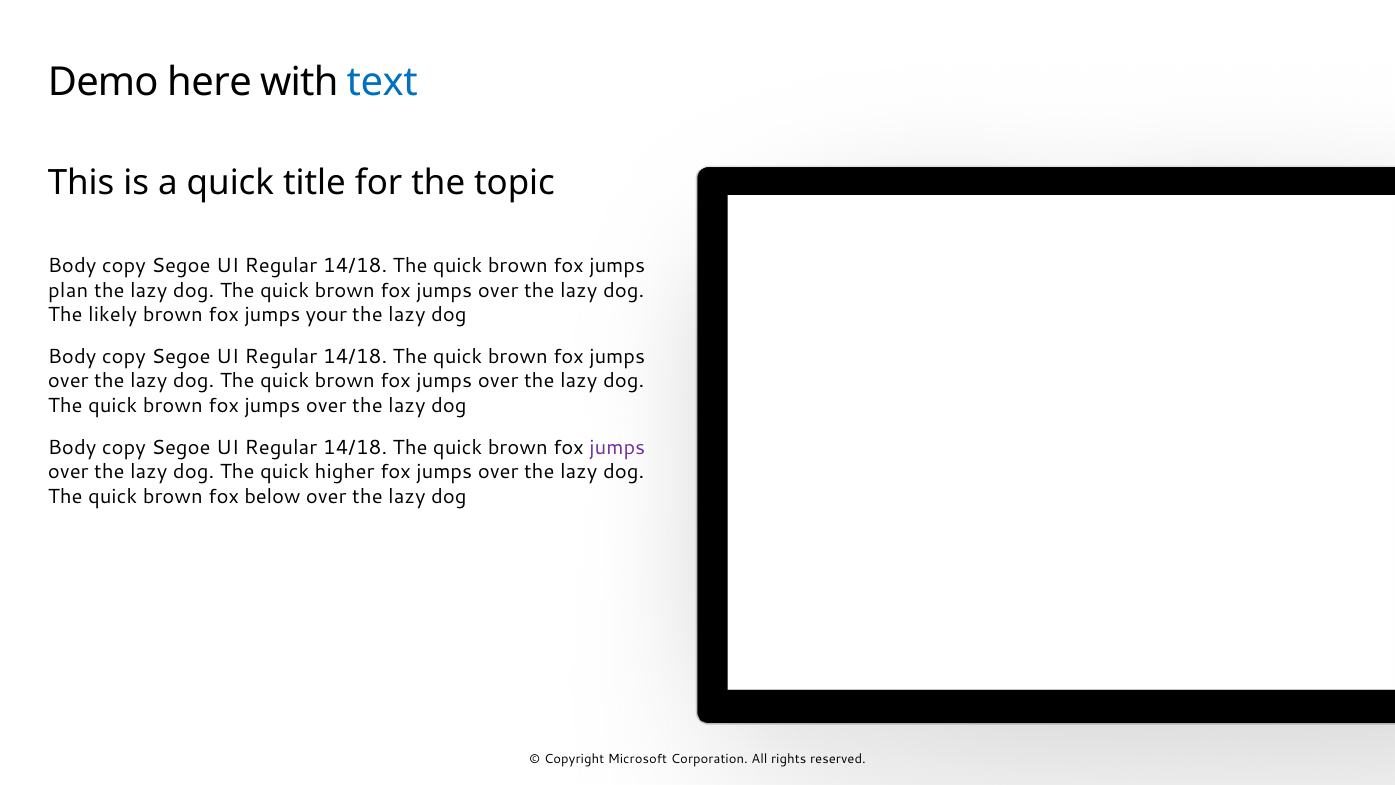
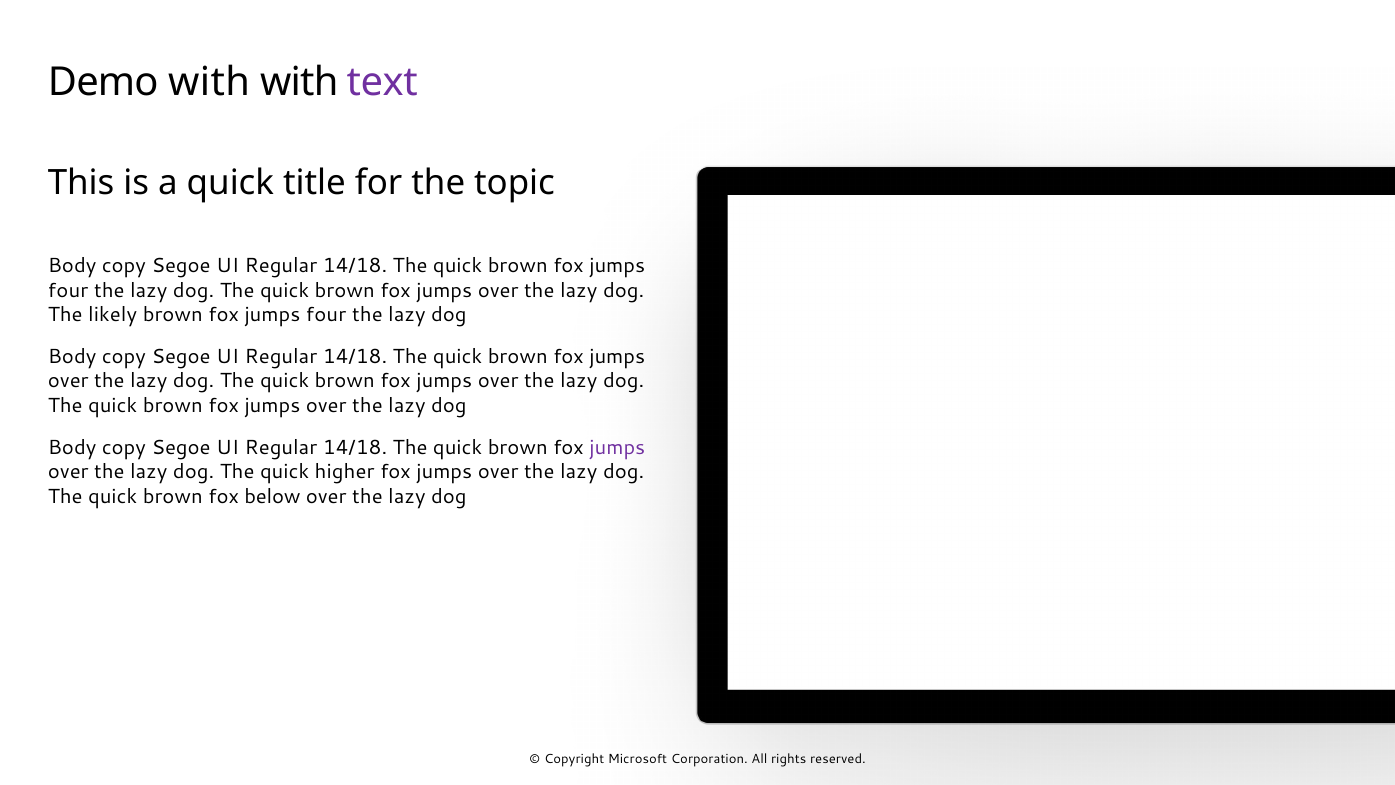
Demo here: here -> with (209, 82)
text colour: blue -> purple (382, 82)
plan: plan -> four (68, 290)
your: your -> four (326, 315)
